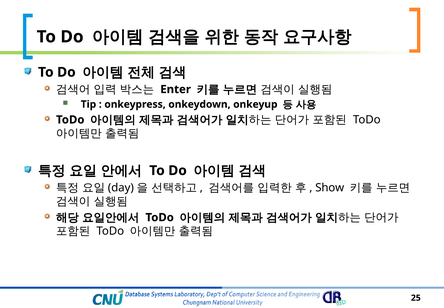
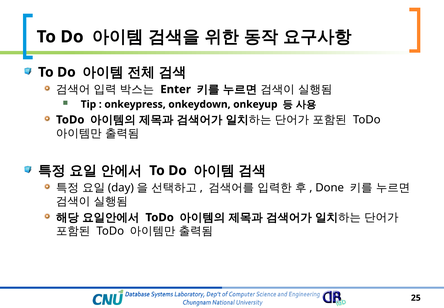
Show: Show -> Done (330, 187)
